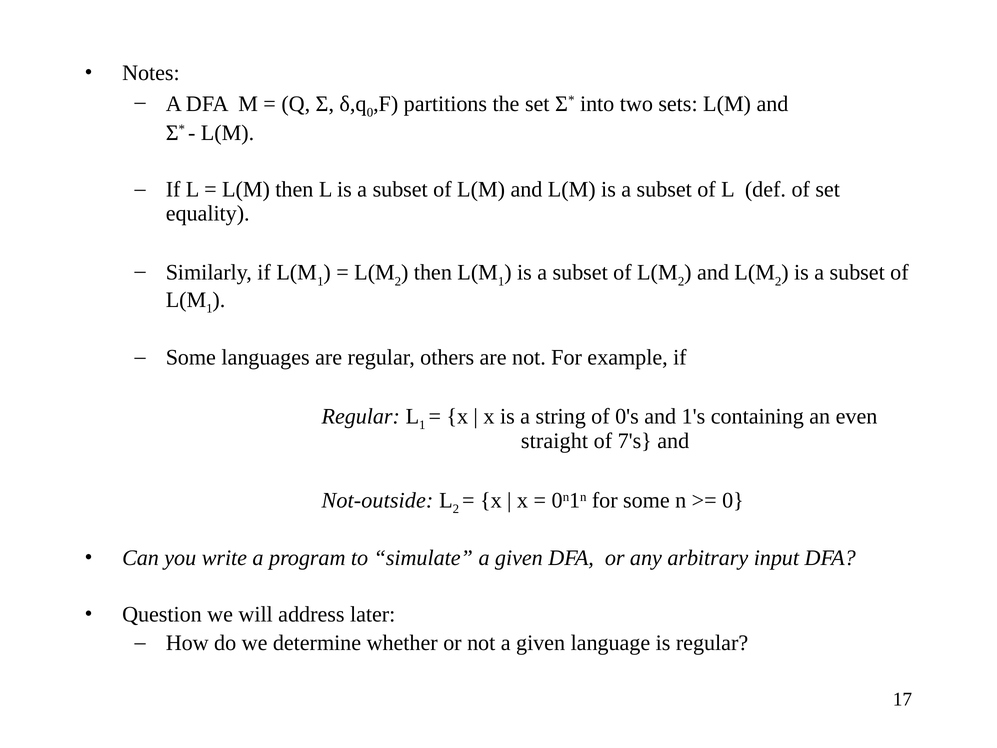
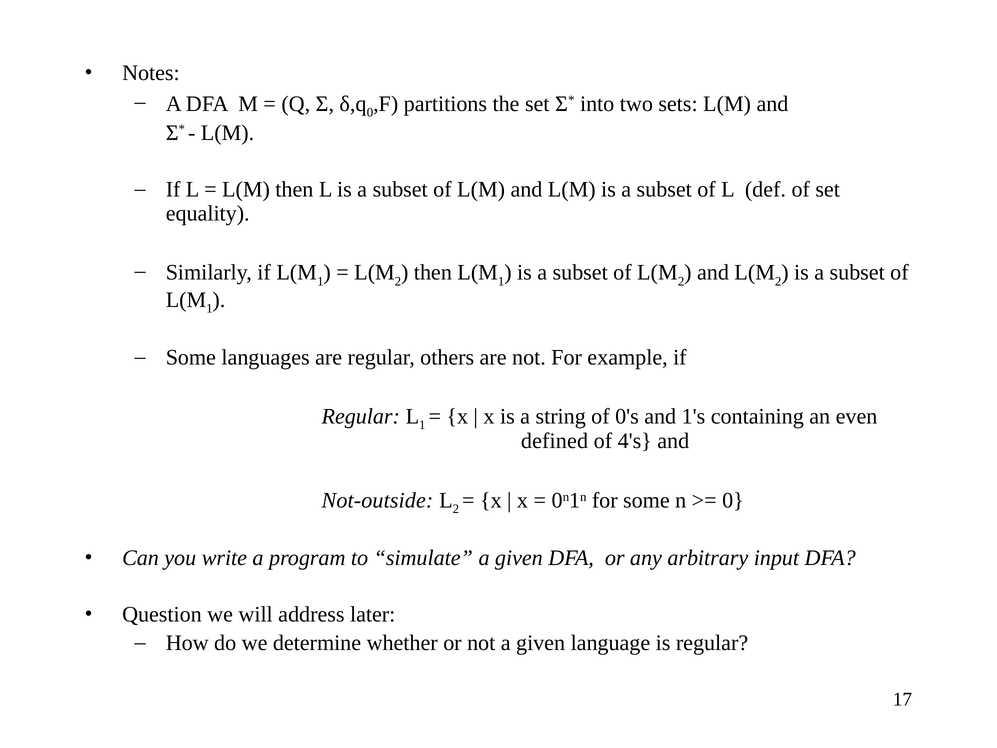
straight: straight -> defined (555, 441)
7's: 7's -> 4's (635, 441)
